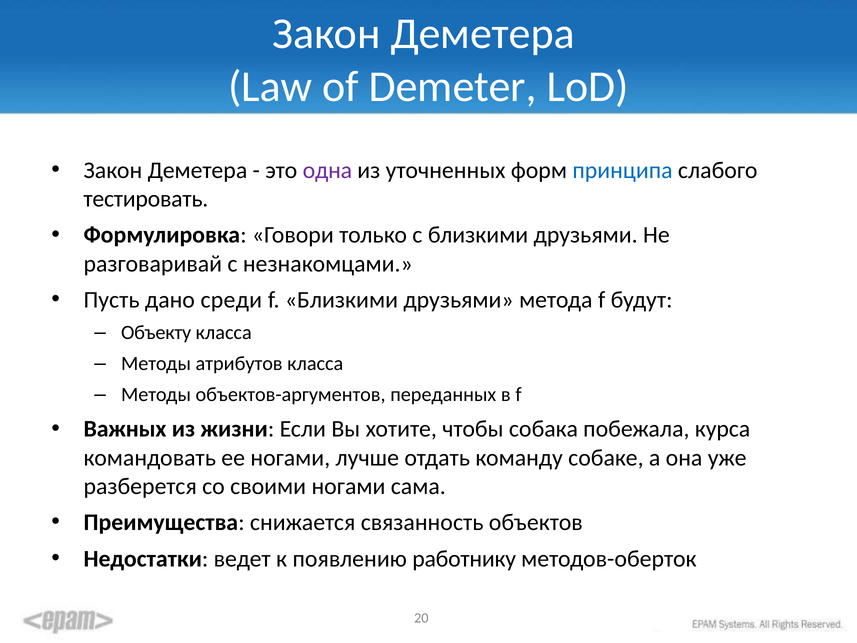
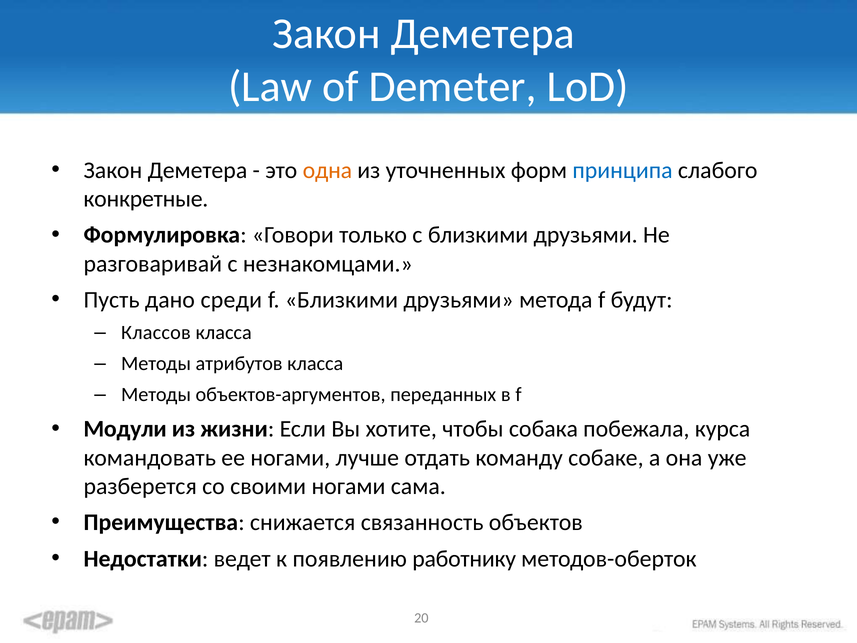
одна colour: purple -> orange (327, 170)
тестировать: тестировать -> конкретные (146, 199)
Объекту: Объекту -> Классов (156, 333)
Важных: Важных -> Модули (125, 429)
